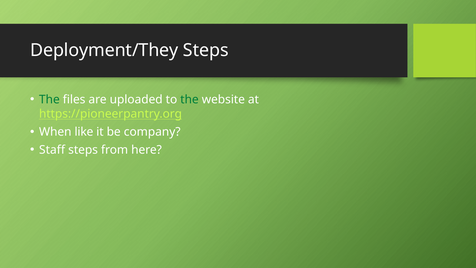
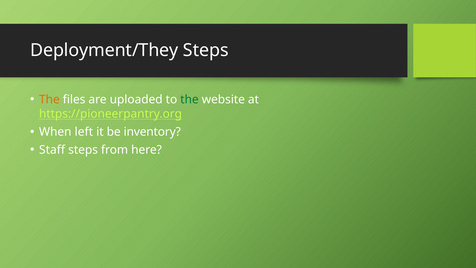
The colour: green -> orange (49, 99)
like: like -> left (84, 132)
company: company -> inventory (152, 132)
